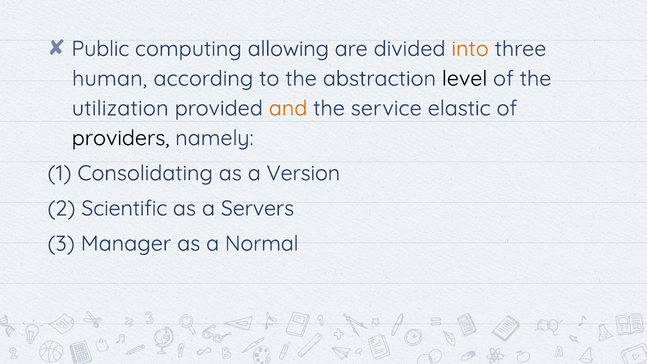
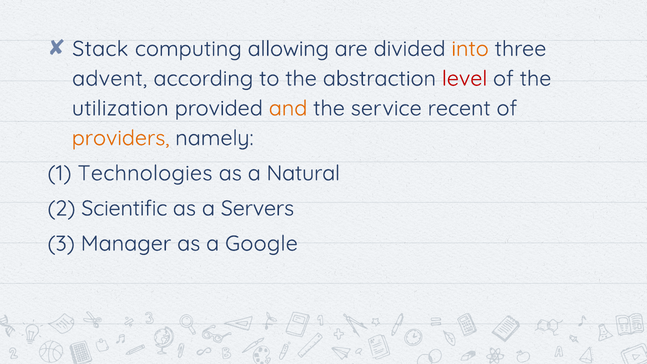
Public: Public -> Stack (100, 49)
human: human -> advent (110, 79)
level colour: black -> red (465, 79)
elastic: elastic -> recent (459, 108)
providers colour: black -> orange (121, 138)
Consolidating: Consolidating -> Technologies (145, 173)
Version: Version -> Natural (303, 173)
Normal: Normal -> Google (262, 244)
